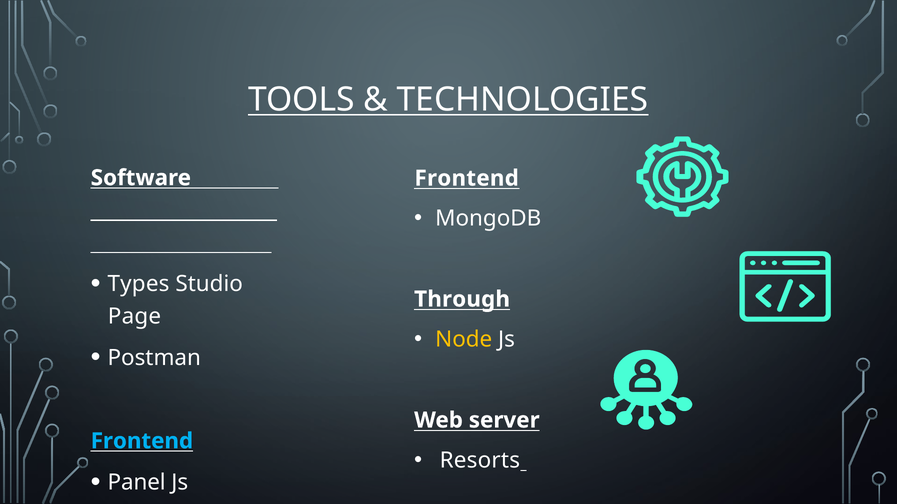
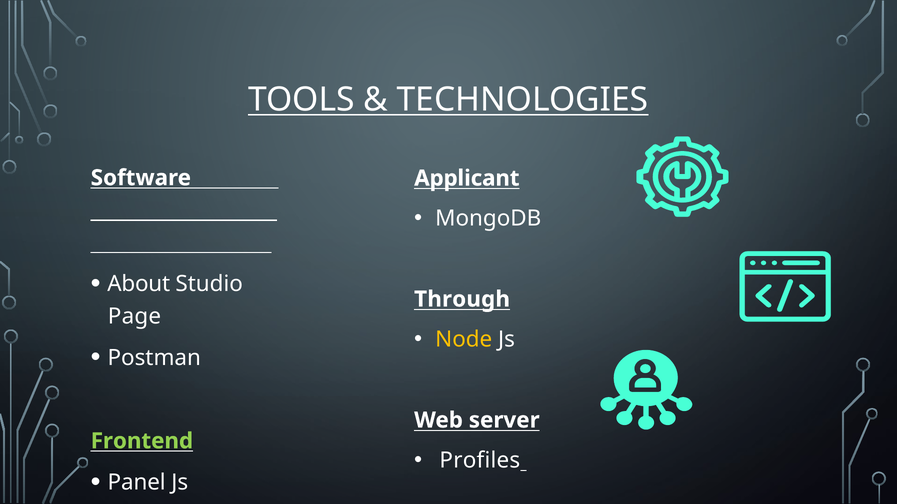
Frontend: Frontend -> Applicant (467, 178)
Types: Types -> About (139, 284)
Frontend colour: light blue -> light green (142, 441)
Resorts: Resorts -> Profiles (480, 461)
